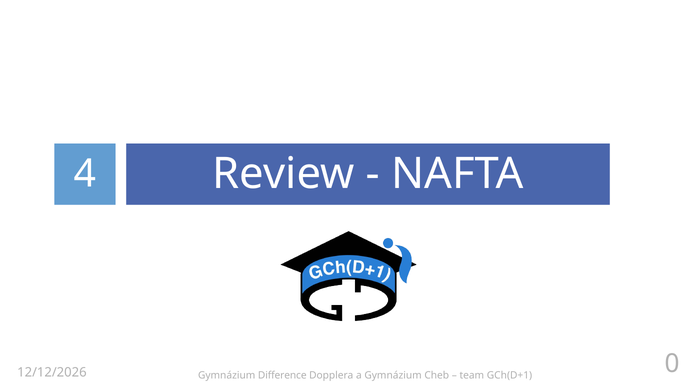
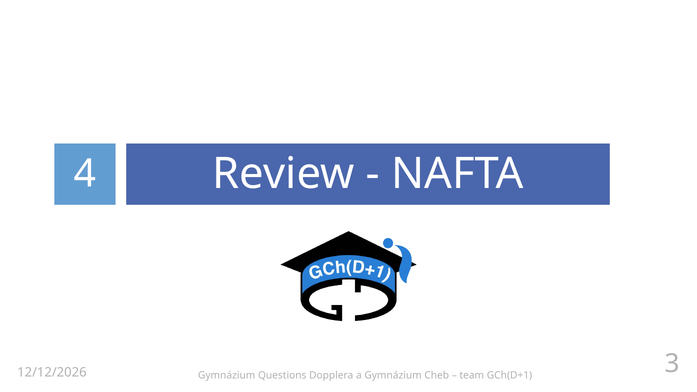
0: 0 -> 3 (672, 363)
Difference: Difference -> Questions (282, 375)
